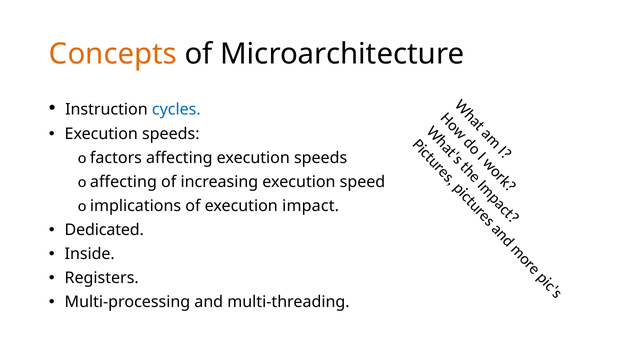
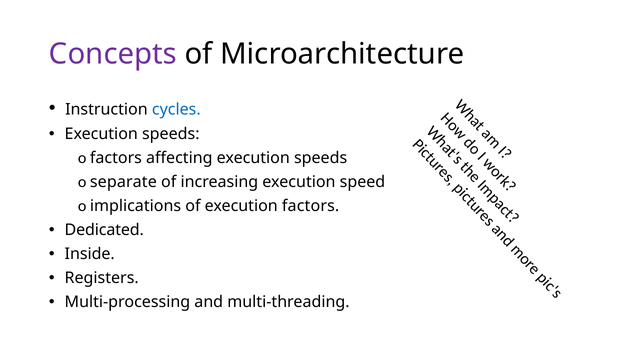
Concepts colour: orange -> purple (113, 54)
o affecting: affecting -> separate (123, 182)
execution impact: impact -> factors (311, 206)
